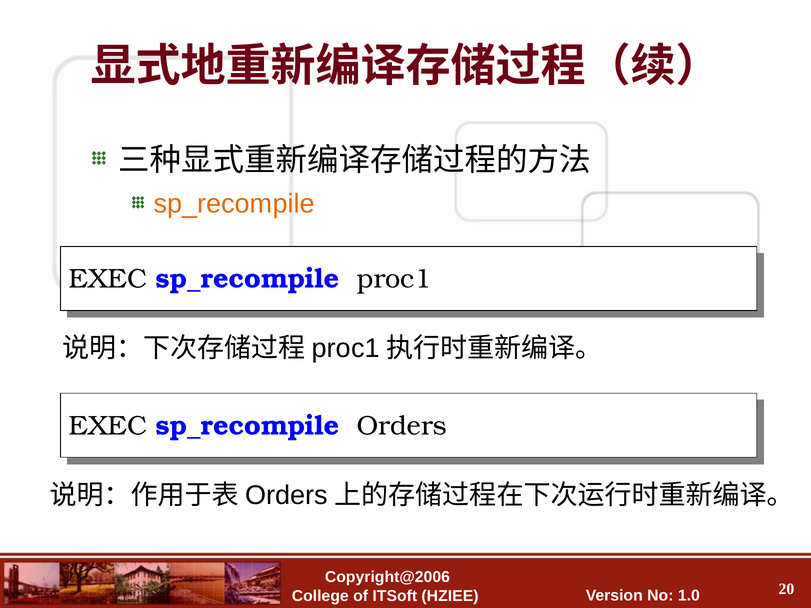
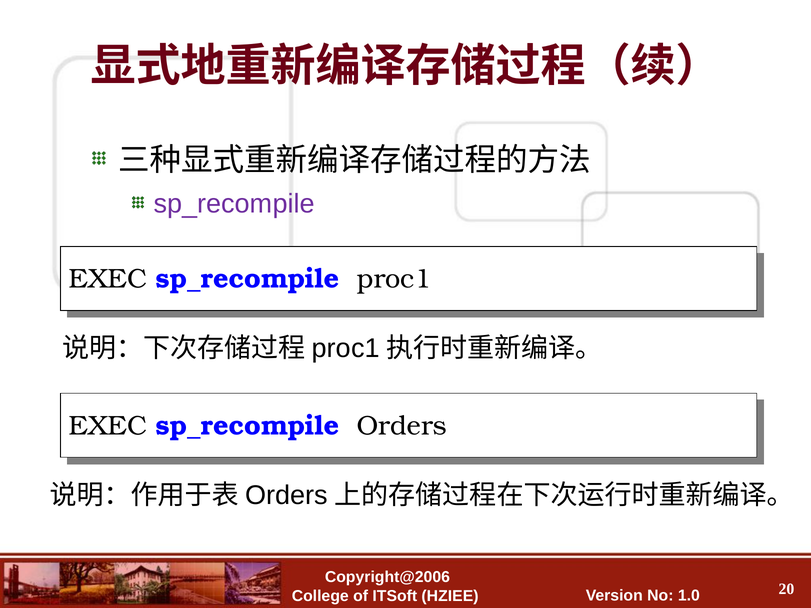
sp_recompile colour: orange -> purple (234, 204)
